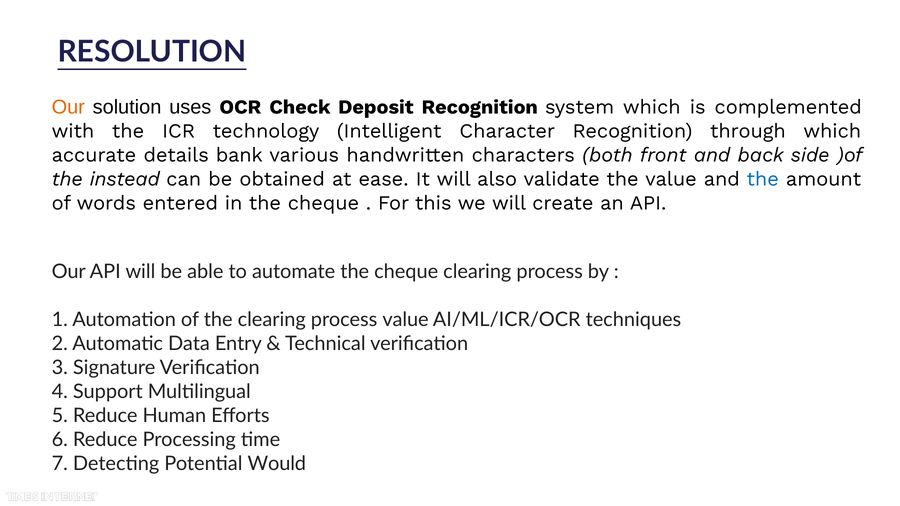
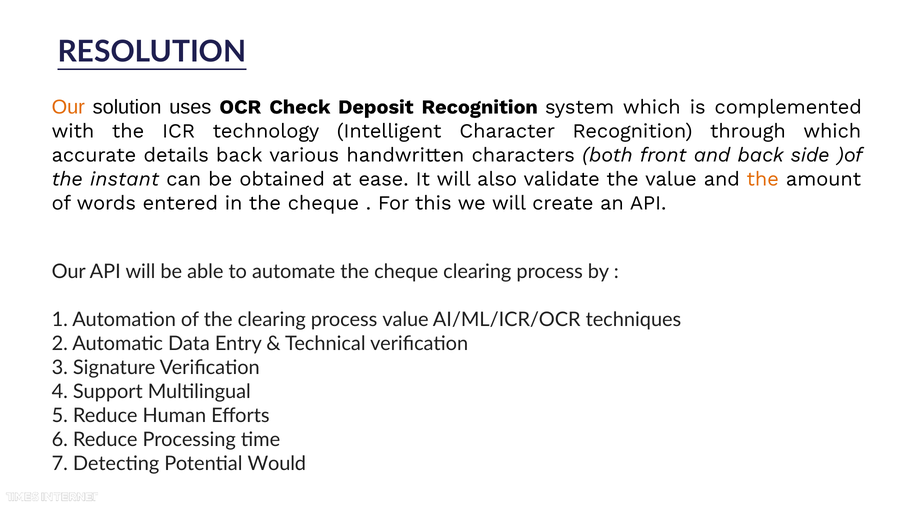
details bank: bank -> back (239, 155)
instead: instead -> instant (125, 179)
the colour: blue -> orange (763, 179)
